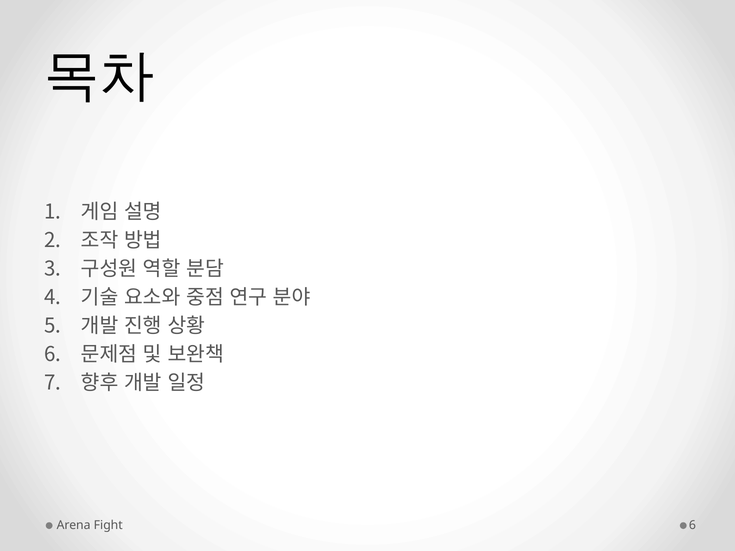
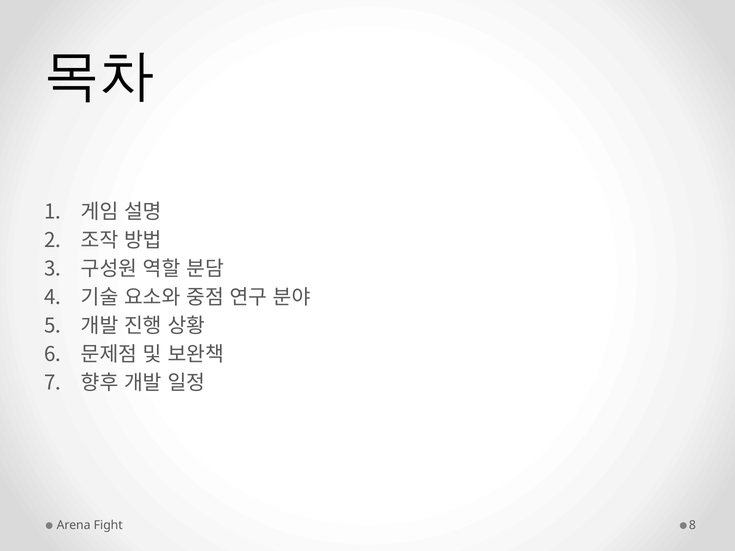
Fight 6: 6 -> 8 (692, 525)
